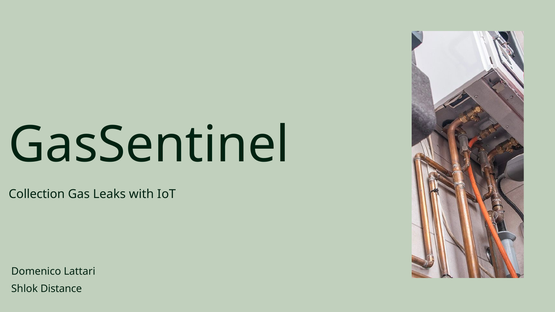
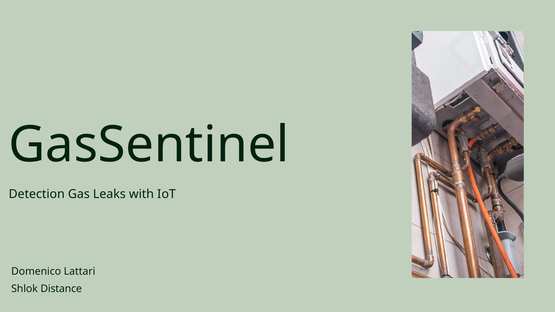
Collection: Collection -> Detection (37, 194)
